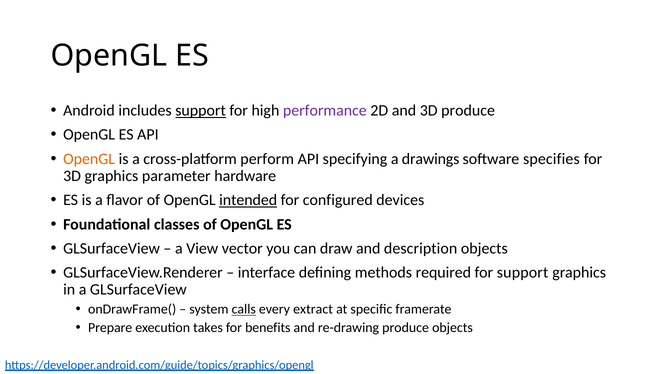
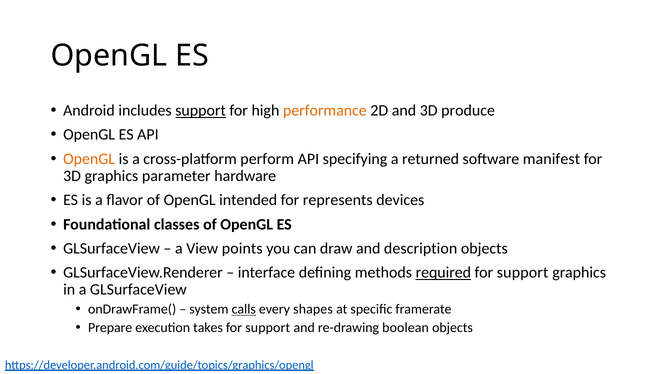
performance colour: purple -> orange (325, 111)
drawings: drawings -> returned (431, 159)
specifies: specifies -> manifest (551, 159)
intended underline: present -> none (248, 200)
configured: configured -> represents (338, 200)
vector: vector -> points (242, 248)
required underline: none -> present (443, 273)
extract: extract -> shapes (313, 309)
benefits: benefits -> support (268, 328)
re-drawing produce: produce -> boolean (406, 328)
